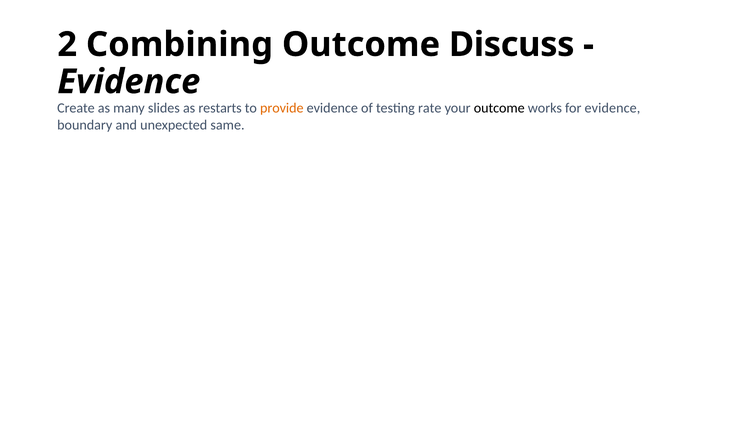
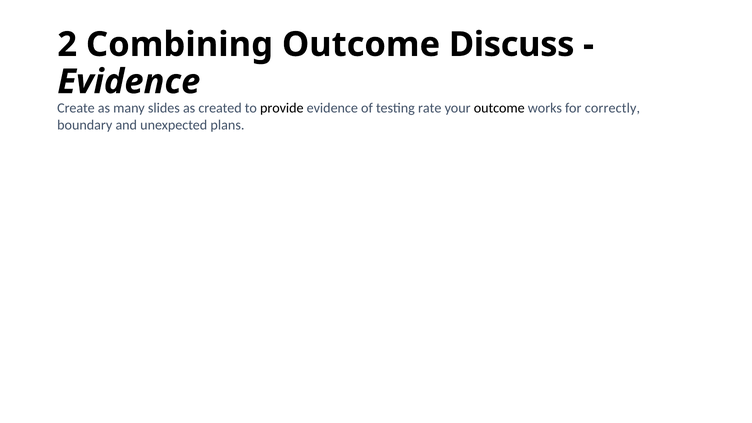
restarts: restarts -> created (220, 108)
provide colour: orange -> black (282, 108)
for evidence: evidence -> correctly (612, 108)
same: same -> plans (228, 125)
